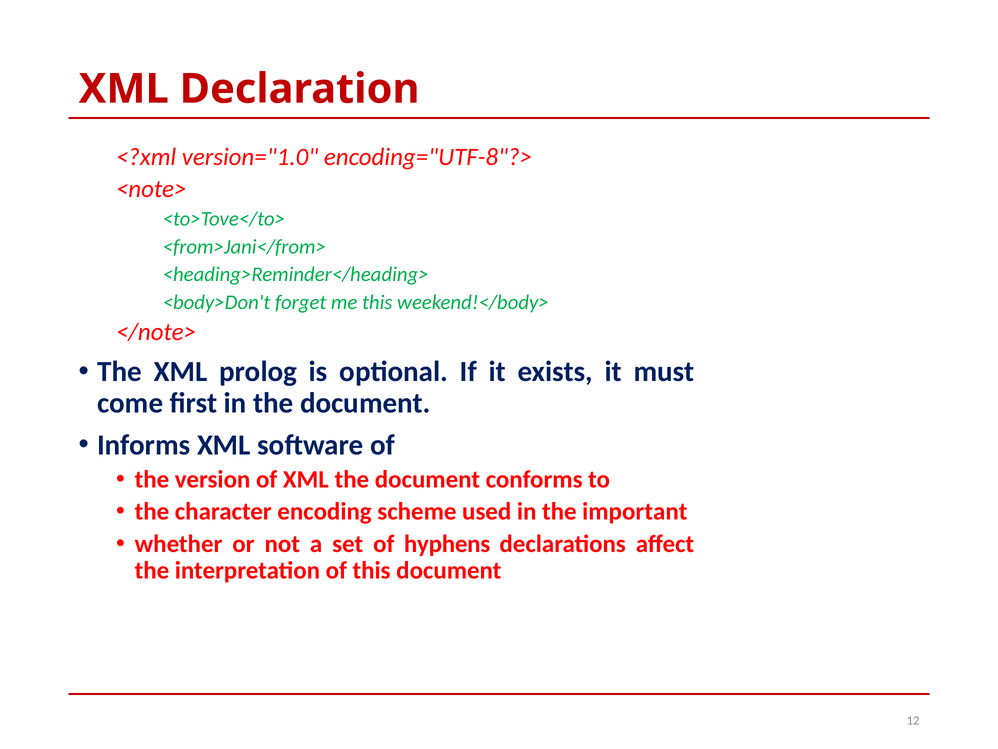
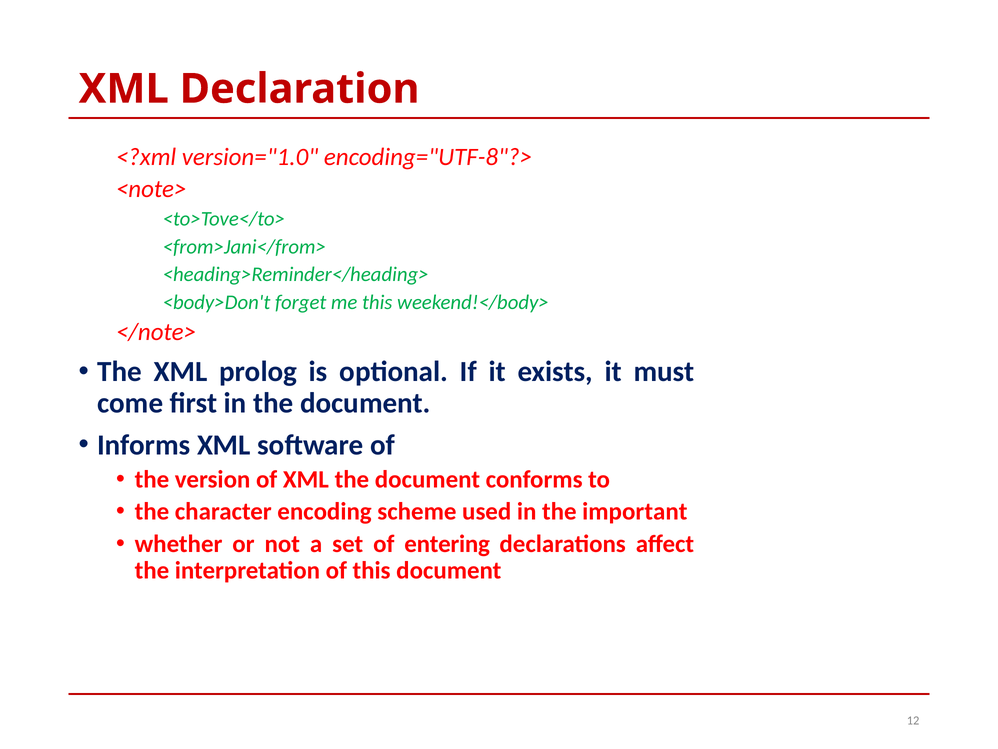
hyphens: hyphens -> entering (447, 543)
